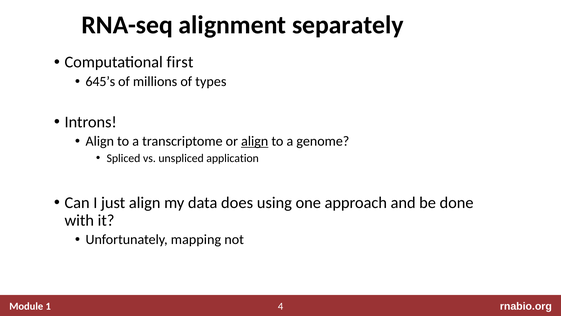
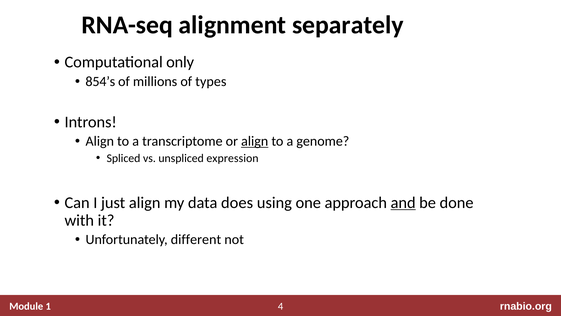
first: first -> only (180, 62)
645’s: 645’s -> 854’s (100, 82)
application: application -> expression (233, 158)
and underline: none -> present (403, 202)
mapping: mapping -> different (196, 239)
